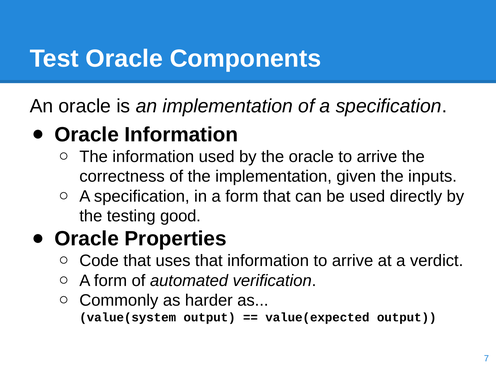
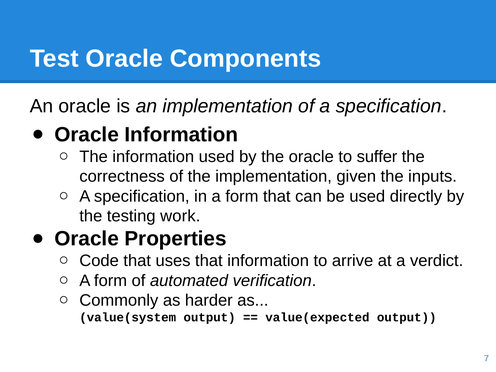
oracle to arrive: arrive -> suffer (377, 157)
good: good -> work (180, 216)
